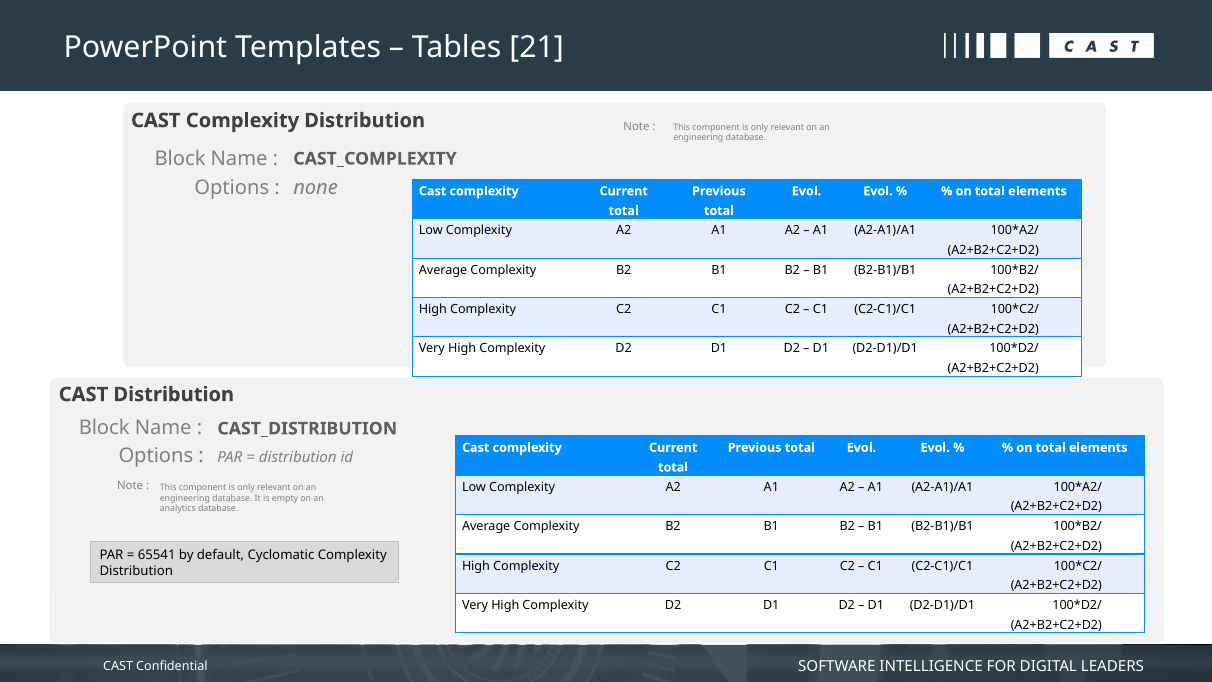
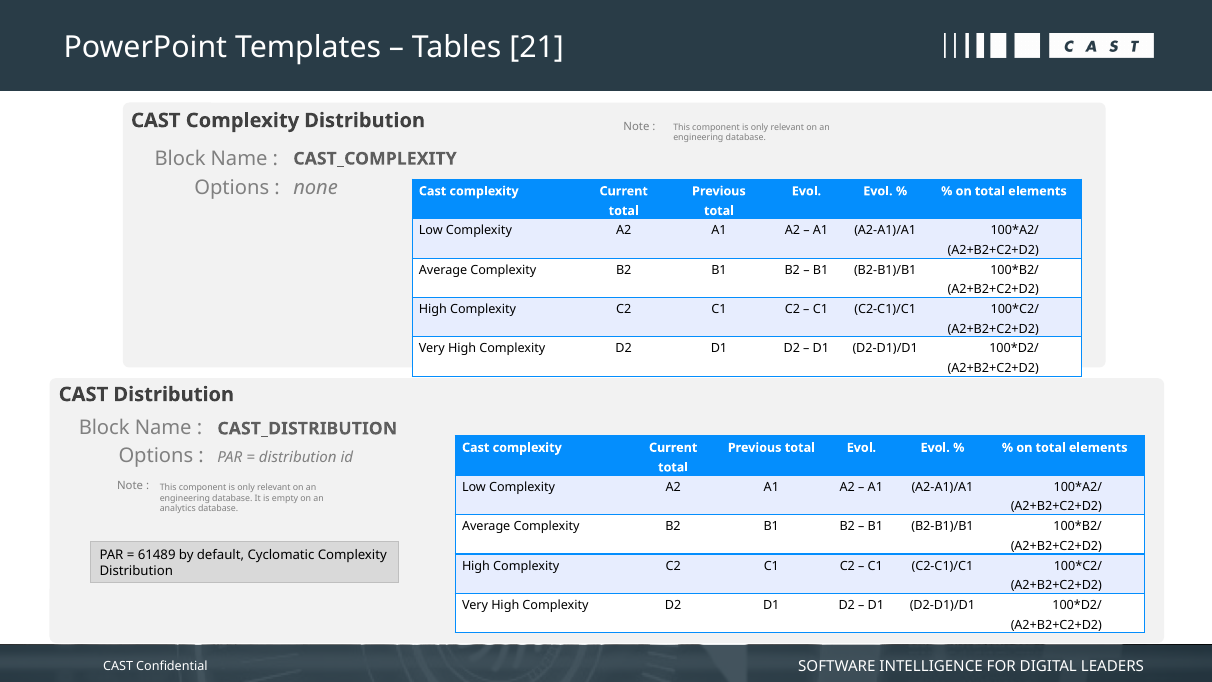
65541: 65541 -> 61489 (157, 555)
